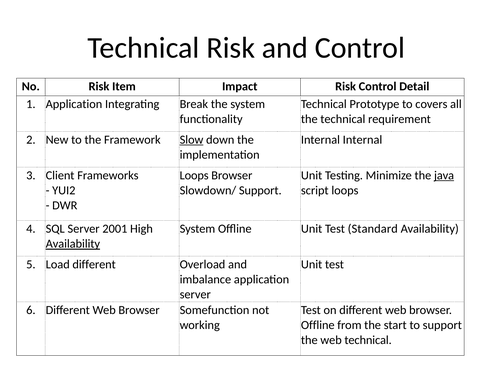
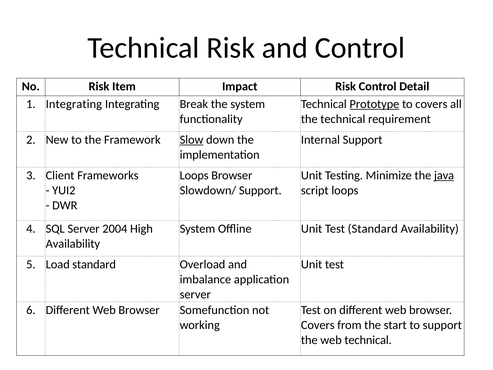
1 Application: Application -> Integrating (74, 104)
Prototype underline: none -> present (374, 104)
Internal Internal: Internal -> Support (363, 140)
2001: 2001 -> 2004 (115, 229)
Availability underline: present -> none (73, 244)
Load different: different -> standard (94, 264)
Offline: Offline -> Covers (318, 325)
